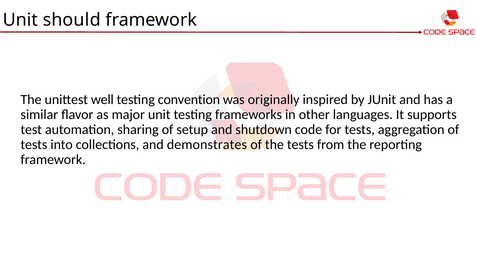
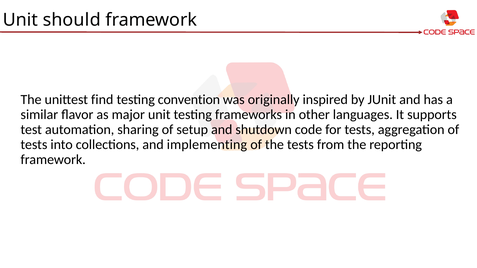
well: well -> find (102, 100)
demonstrates: demonstrates -> implementing (207, 145)
